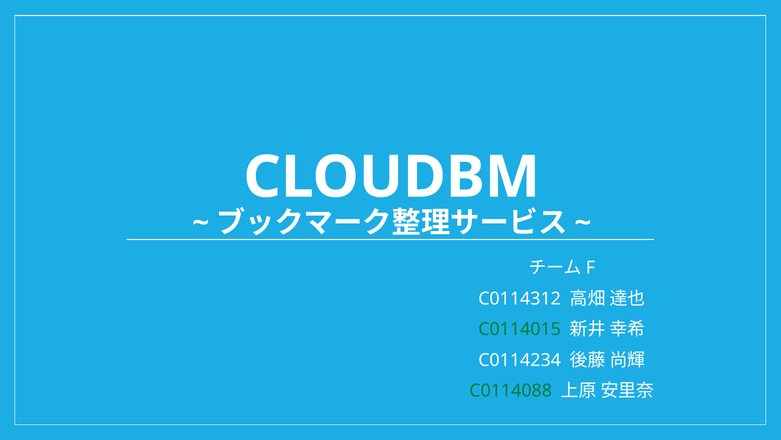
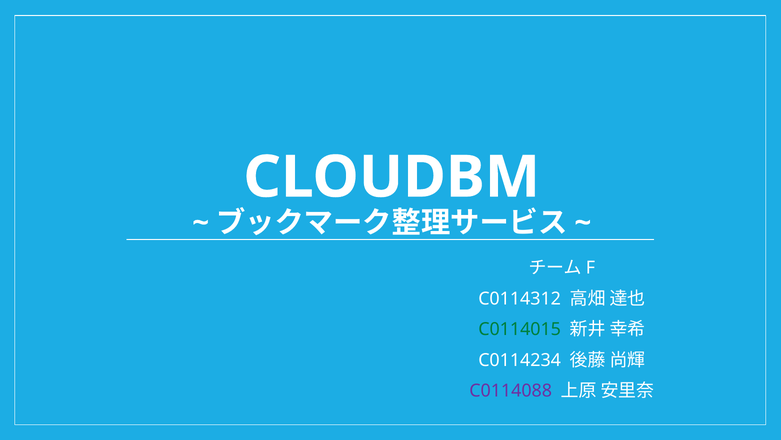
C0114088 colour: green -> purple (511, 390)
